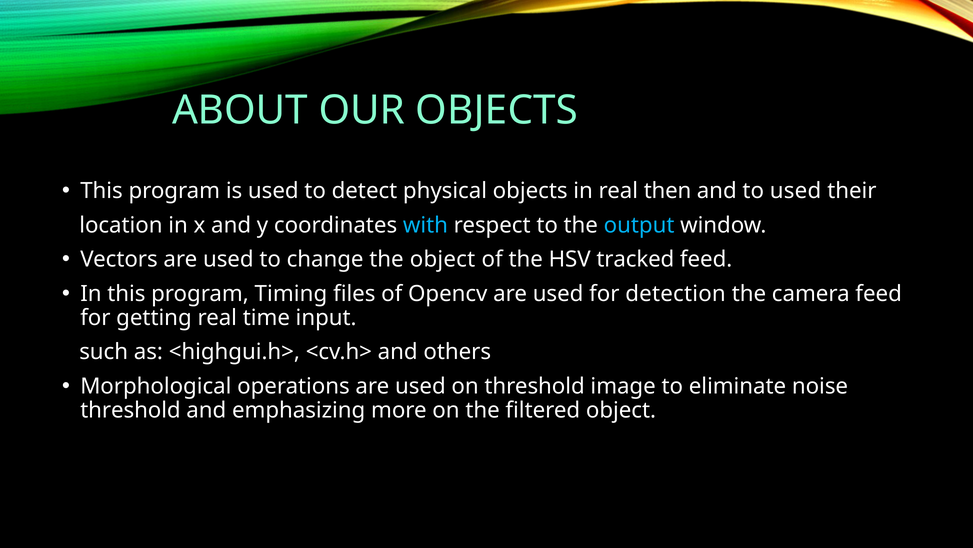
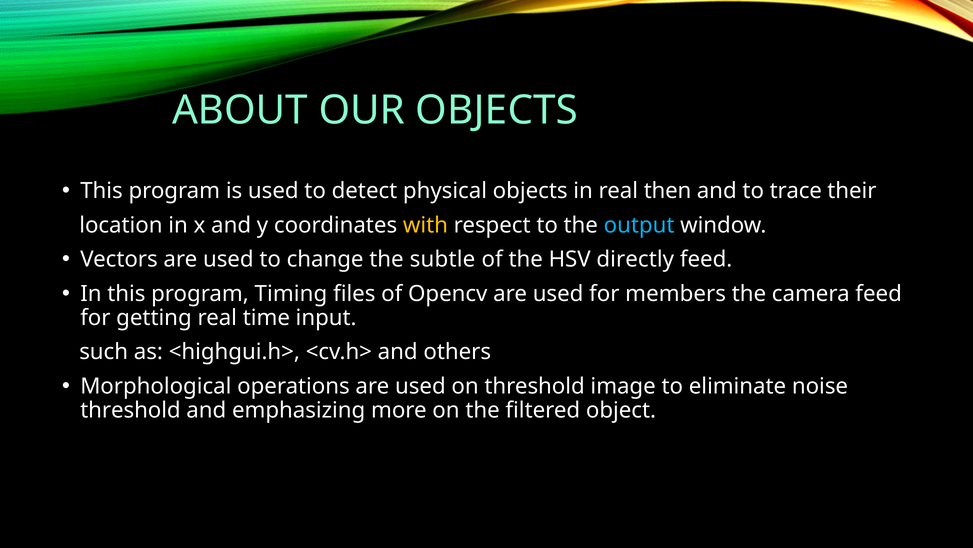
to used: used -> trace (796, 191)
with colour: light blue -> yellow (425, 225)
the object: object -> subtle (442, 259)
tracked: tracked -> directly (635, 259)
detection: detection -> members (676, 293)
